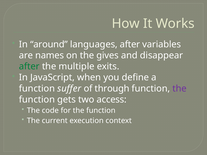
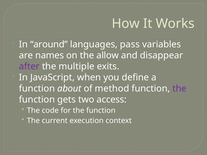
languages after: after -> pass (130, 44)
gives: gives -> allow (108, 55)
after colour: green -> purple (29, 67)
suffer: suffer -> about (69, 89)
through: through -> method (112, 89)
